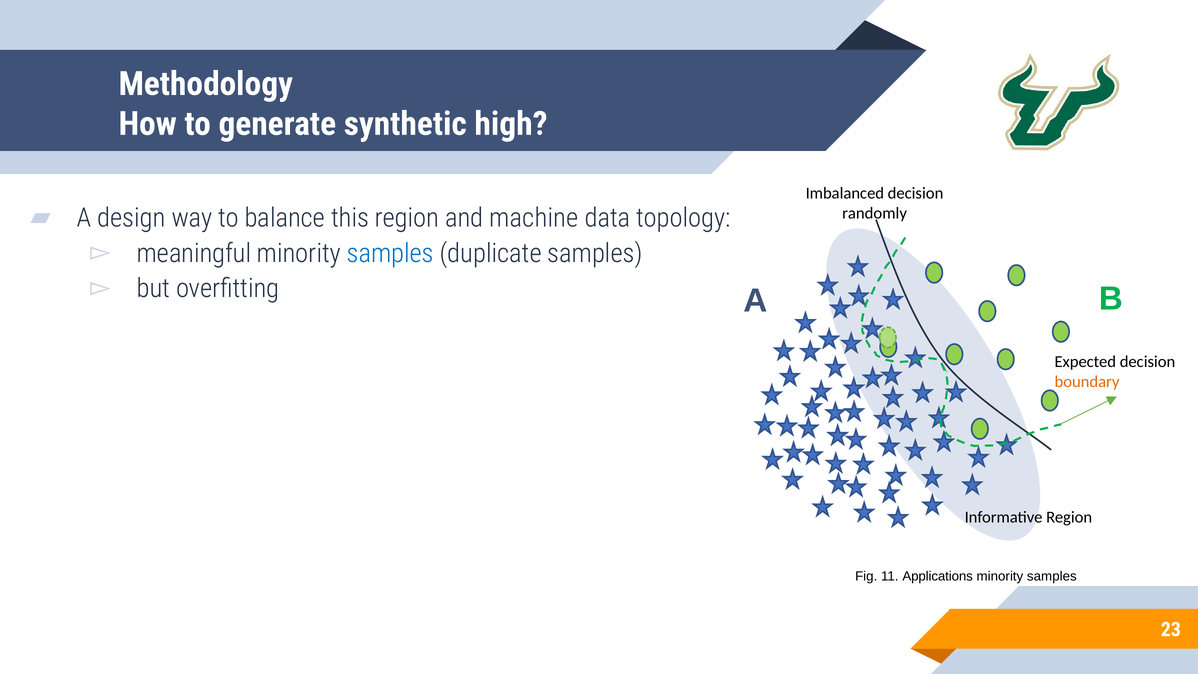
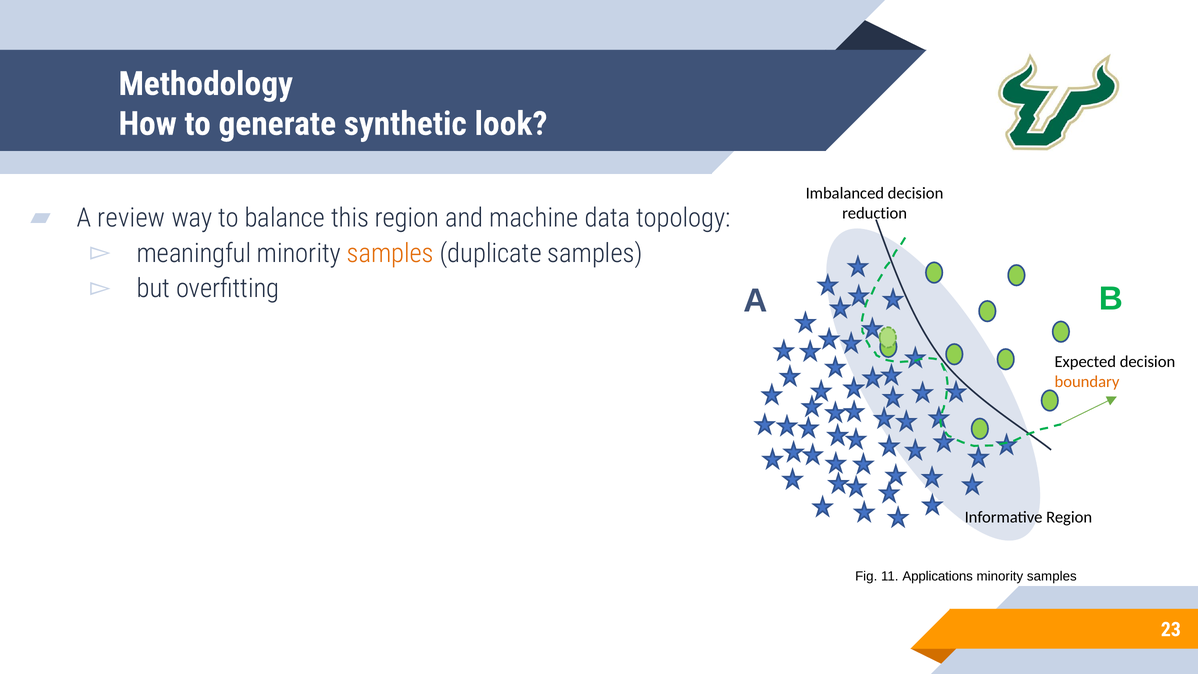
high: high -> look (511, 124)
design: design -> review (131, 218)
randomly: randomly -> reduction (875, 213)
samples colour: blue -> orange (390, 253)
